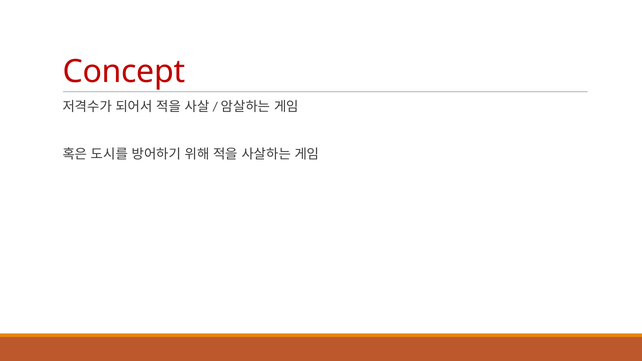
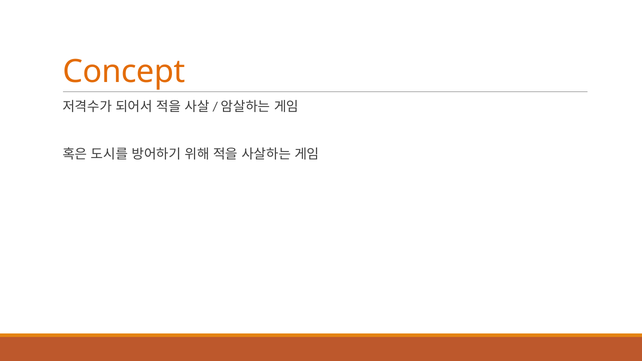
Concept colour: red -> orange (124, 72)
